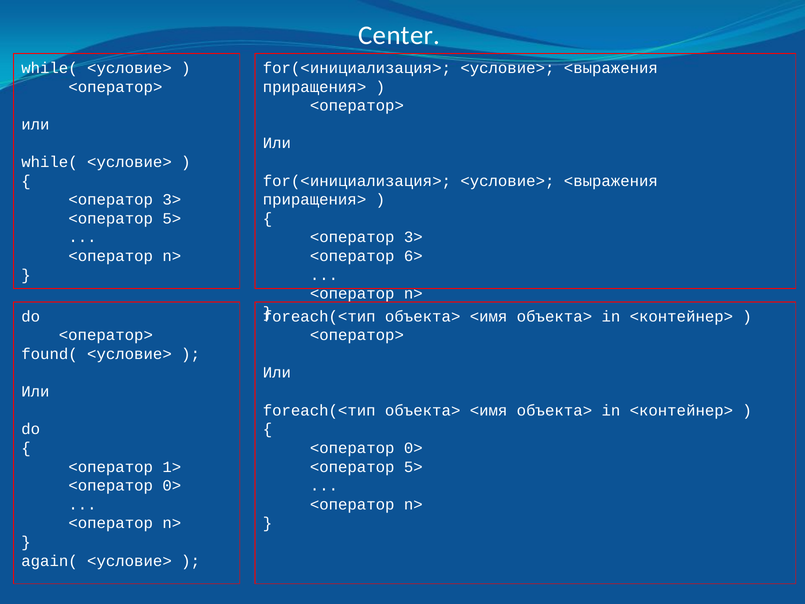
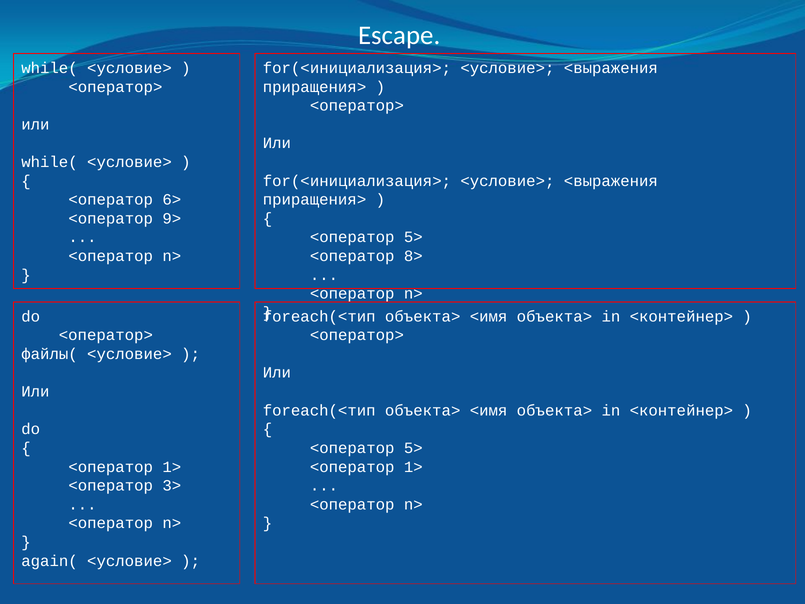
Center: Center -> Escape (399, 35)
3>: 3> -> 6> (172, 200)
5>: 5> -> 9> (172, 218)
3>: 3> -> 5> (413, 237)
6>: 6> -> 8> (413, 256)
found(: found( -> файлы( (50, 354)
0>: 0> -> 5> (413, 448)
5>: 5> -> 1> (413, 467)
0>: 0> -> 3> (172, 485)
